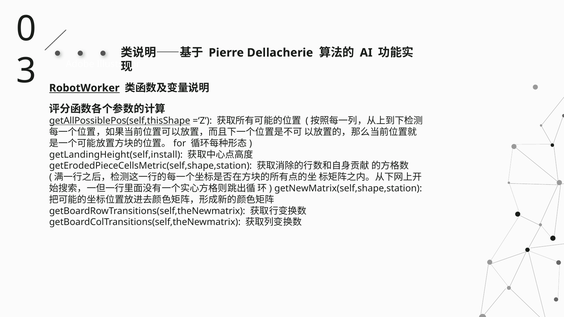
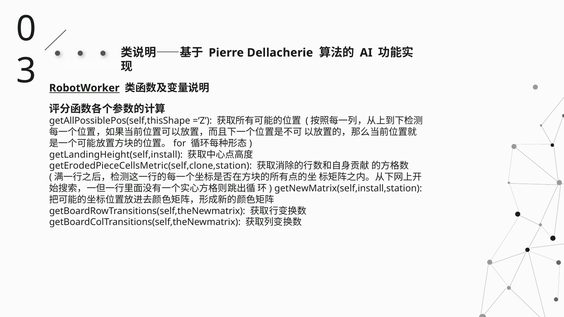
getAllPossiblePos(self,thisShape underline: present -> none (120, 121)
getErodedPieceCellsMetric(self,shape,station: getErodedPieceCellsMetric(self,shape,station -> getErodedPieceCellsMetric(self,clone,station (151, 166)
getNewMatrix(self,shape,station: getNewMatrix(self,shape,station -> getNewMatrix(self,install,station (348, 189)
